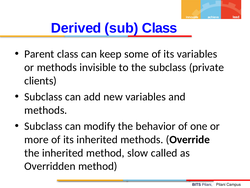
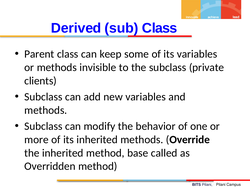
slow: slow -> base (138, 153)
